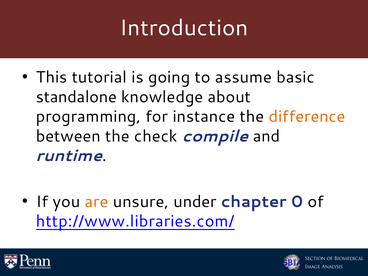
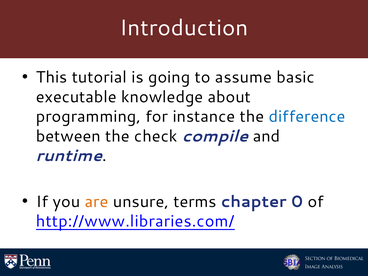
standalone: standalone -> executable (76, 97)
difference colour: orange -> blue (307, 117)
under: under -> terms (195, 202)
